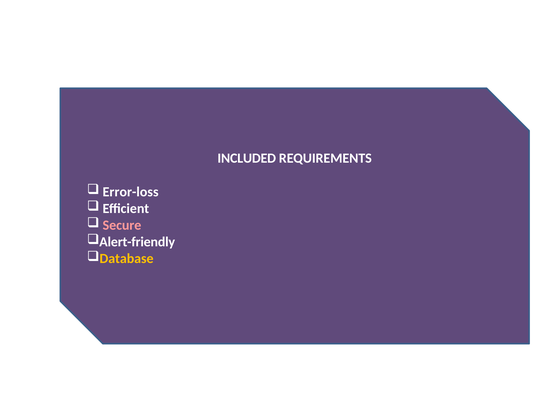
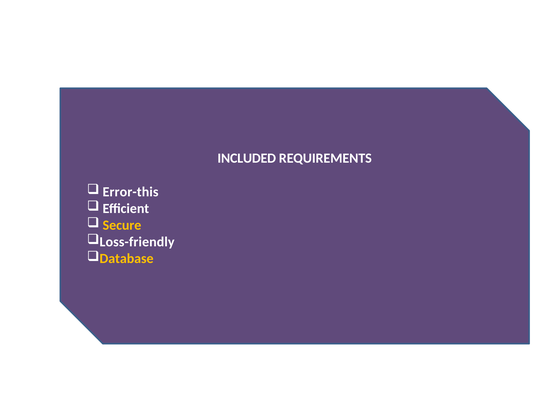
Error-loss: Error-loss -> Error-this (131, 192)
Secure colour: pink -> yellow (122, 225)
Alert-friendly: Alert-friendly -> Loss-friendly (137, 242)
